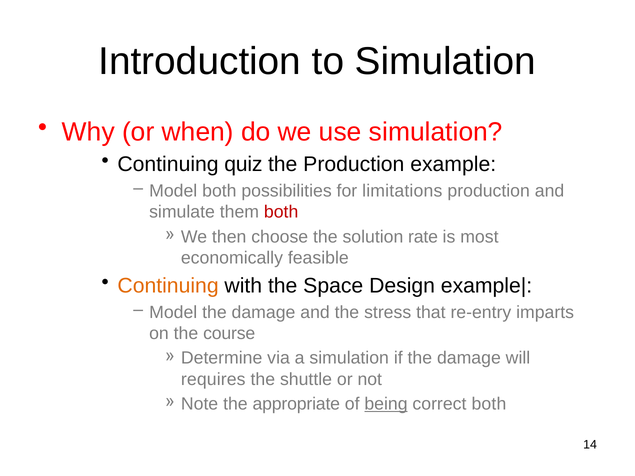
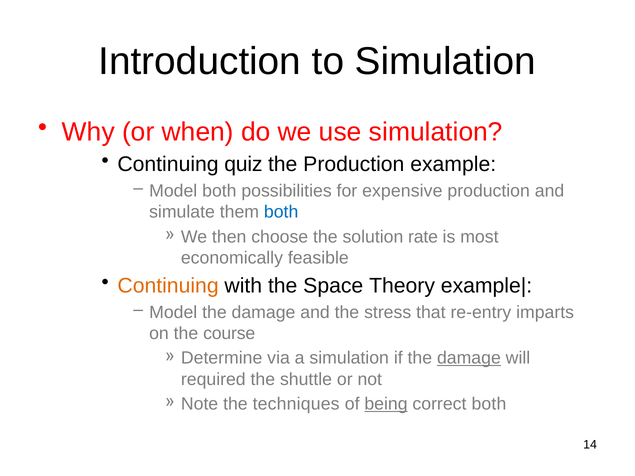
limitations: limitations -> expensive (402, 191)
both colour: red -> blue (281, 212)
Design: Design -> Theory (402, 286)
damage underline: none -> present (469, 358)
requires: requires -> required (213, 379)
appropriate: appropriate -> techniques (296, 404)
